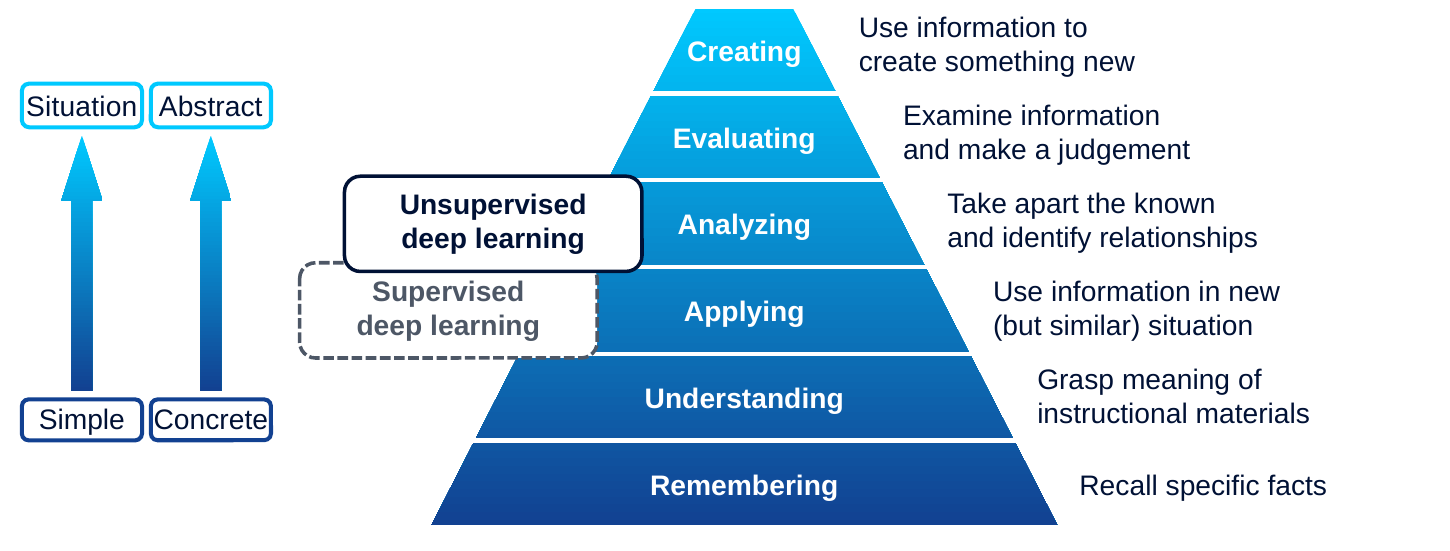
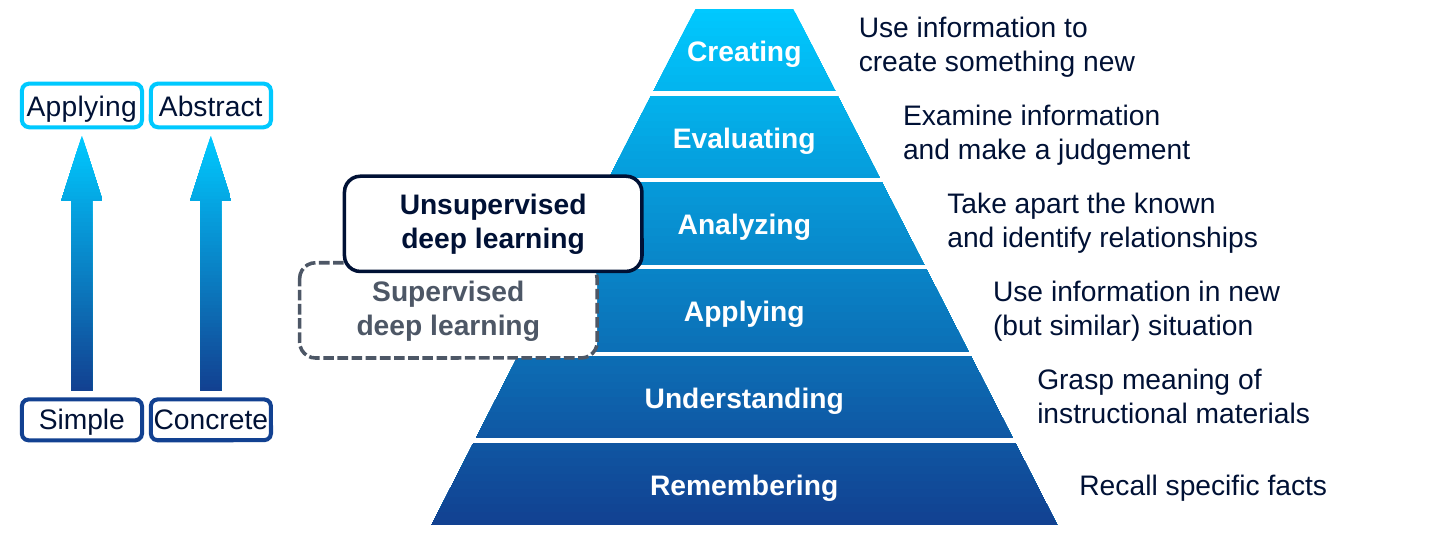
Situation: Situation -> Applying (82, 107)
